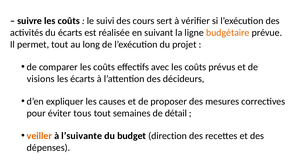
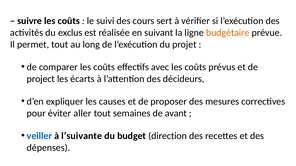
du écarts: écarts -> exclus (70, 33)
visions: visions -> project (41, 79)
tous: tous -> aller (82, 114)
détail: détail -> avant (176, 114)
veiller colour: orange -> blue (39, 136)
